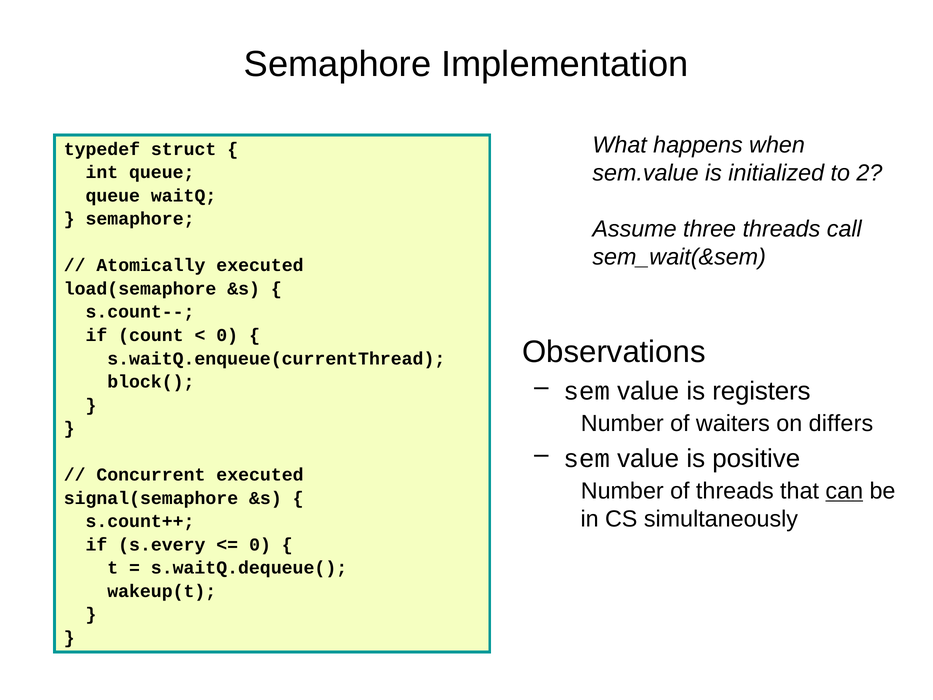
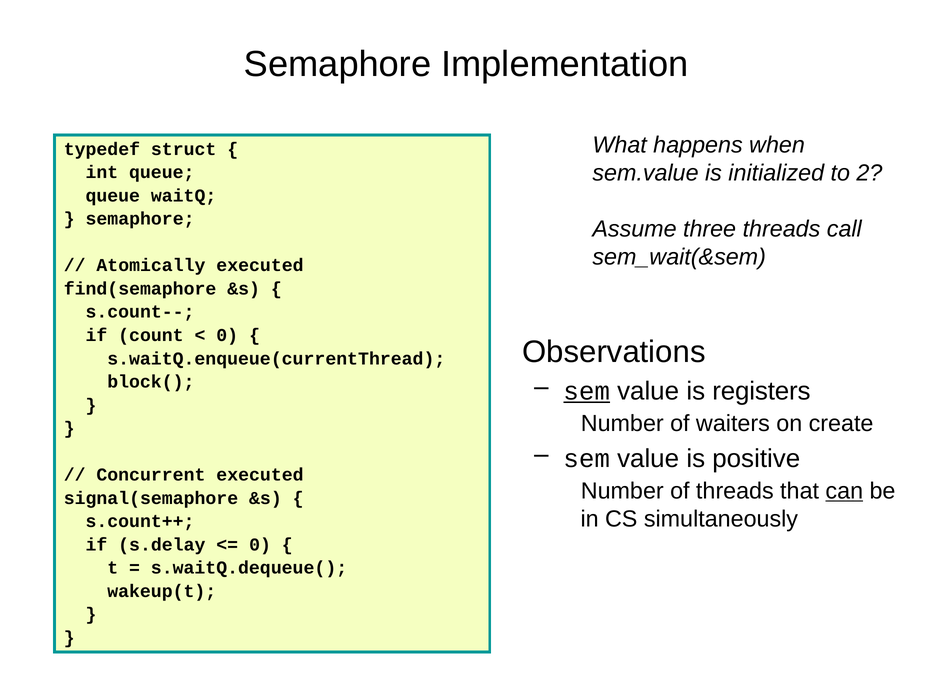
load(semaphore: load(semaphore -> find(semaphore (140, 289)
sem underline: none -> present (587, 391)
differs: differs -> create (841, 423)
s.every: s.every -> s.delay (162, 544)
